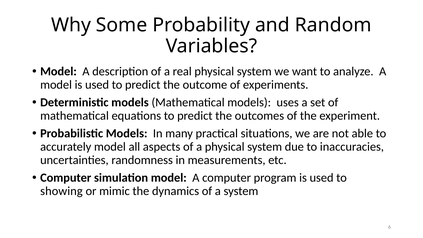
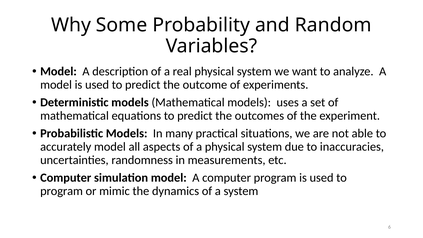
showing: showing -> program (62, 191)
